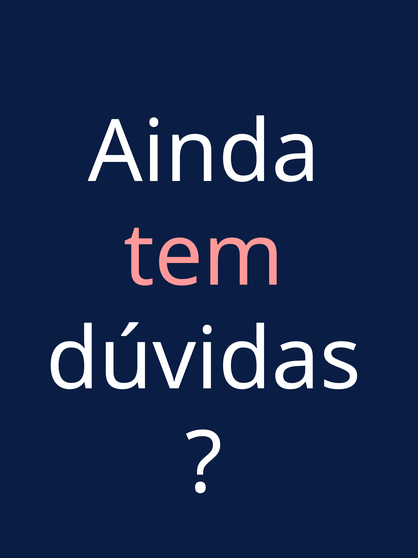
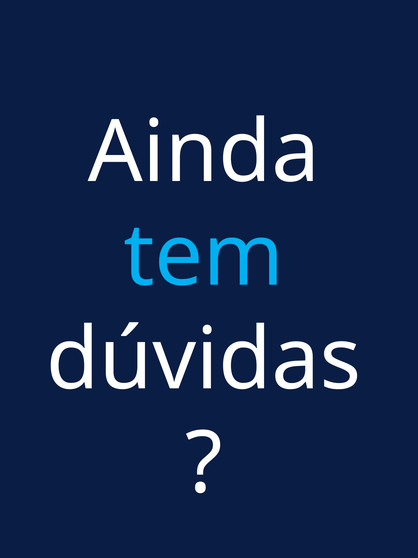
tem colour: pink -> light blue (204, 256)
